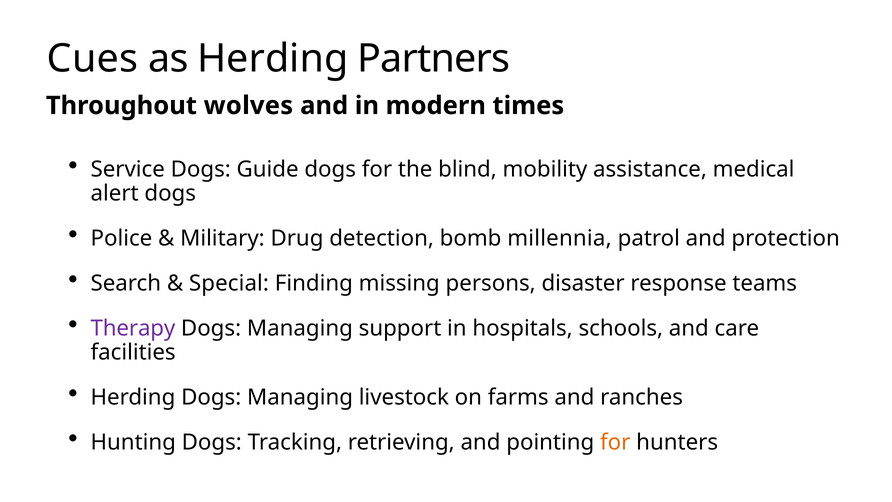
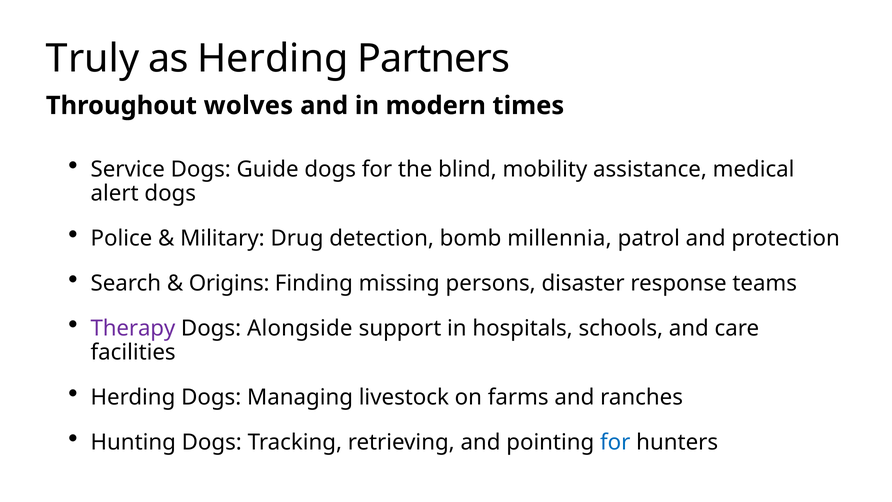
Cues: Cues -> Truly (93, 59)
Special: Special -> Origins (229, 283)
Managing: Managing -> Alongside (300, 328)
for colour: orange -> blue (615, 442)
